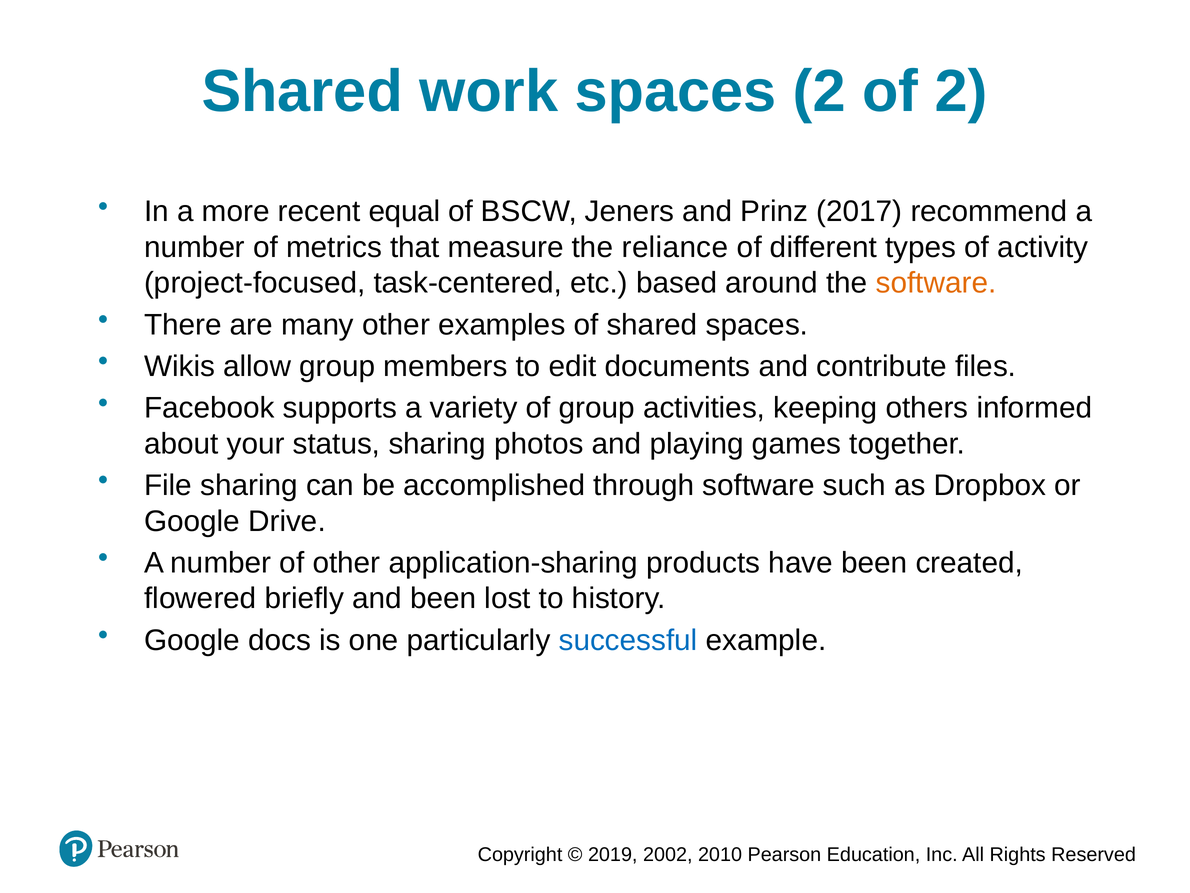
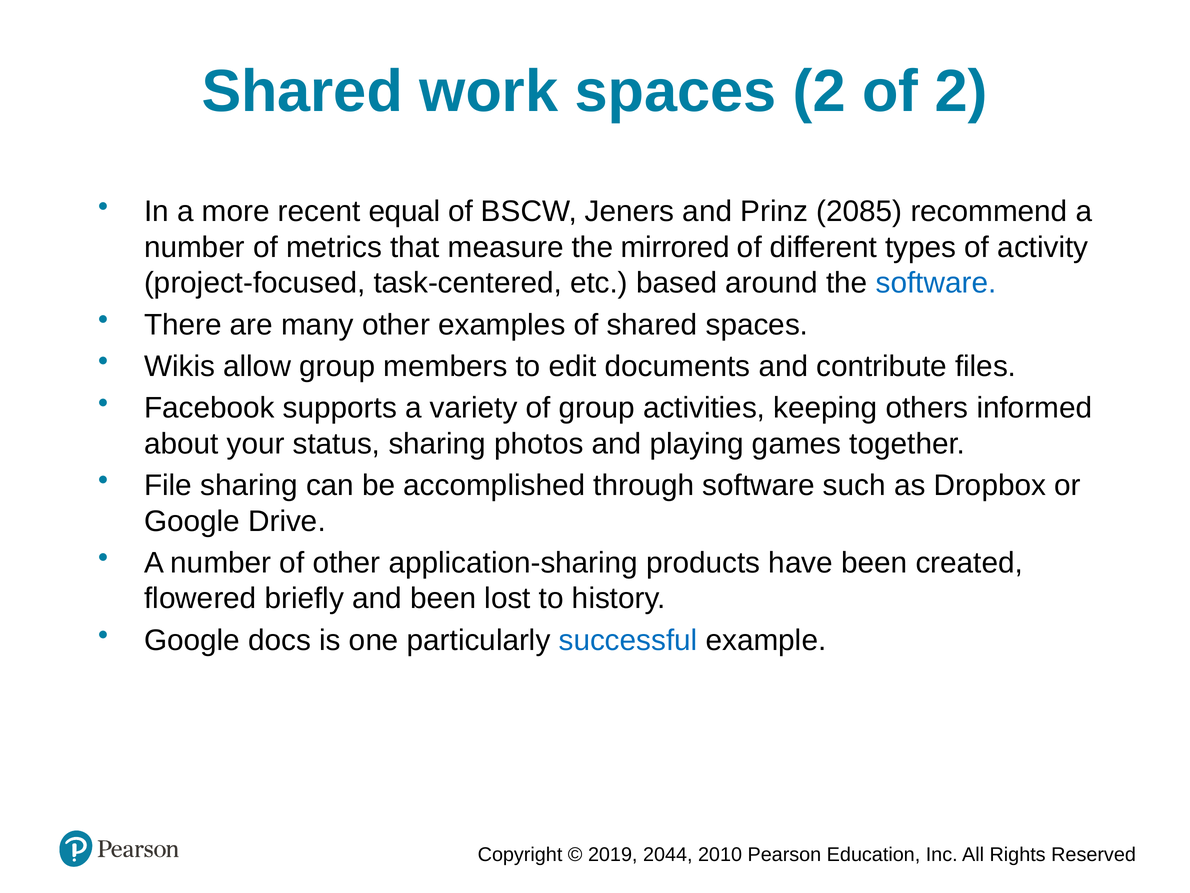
2017: 2017 -> 2085 (859, 212)
reliance: reliance -> mirrored (675, 247)
software colour: orange -> blue (936, 283)
2002: 2002 -> 2044 (668, 854)
